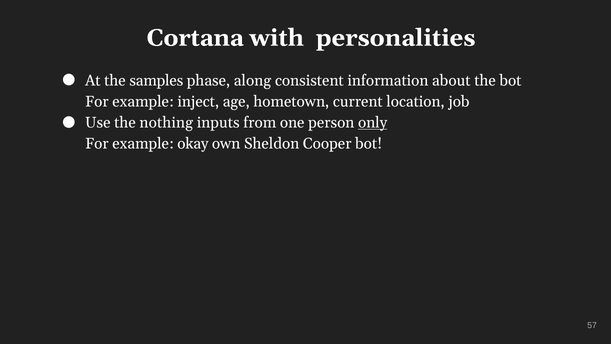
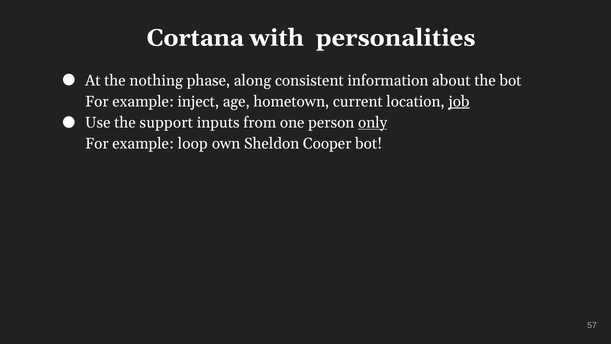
samples: samples -> nothing (156, 80)
job underline: none -> present (459, 102)
nothing: nothing -> support (166, 123)
okay: okay -> loop (193, 144)
